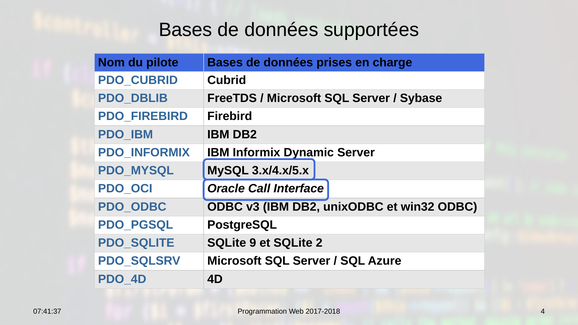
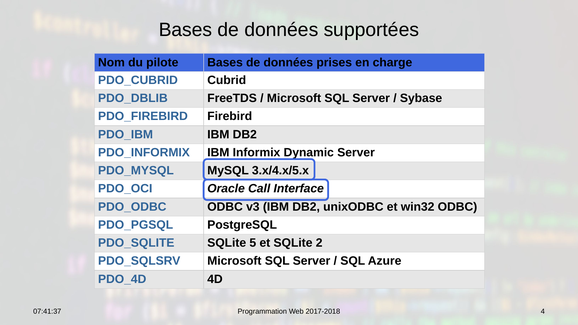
9: 9 -> 5 (253, 243)
